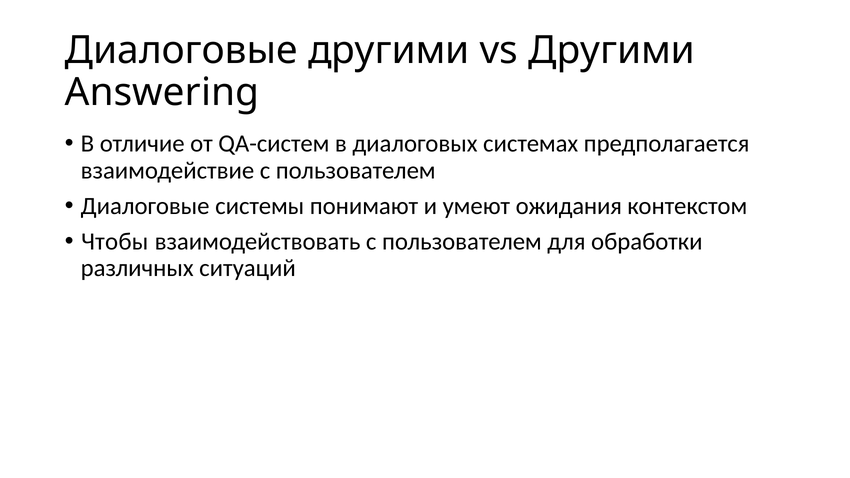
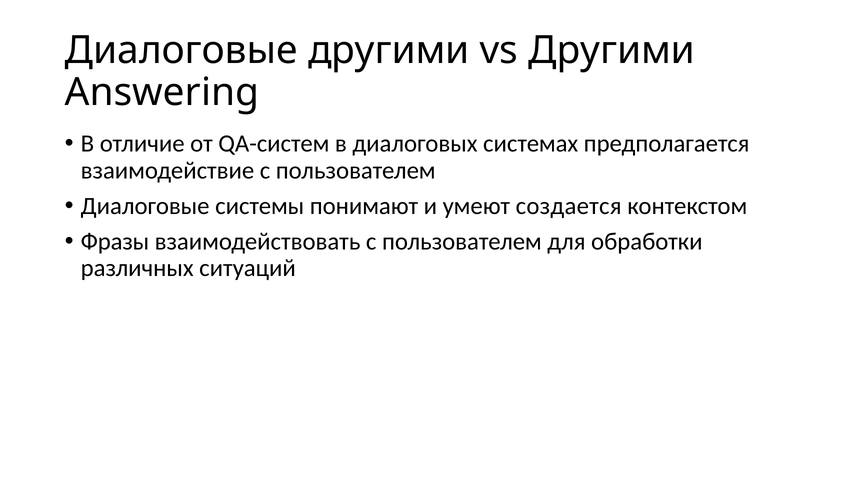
ожидания: ожидания -> создается (569, 206)
Чтобы: Чтобы -> Фразы (115, 242)
